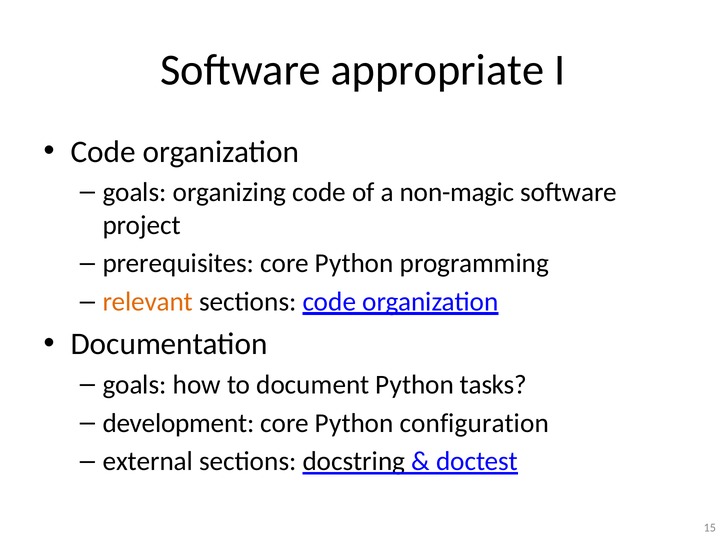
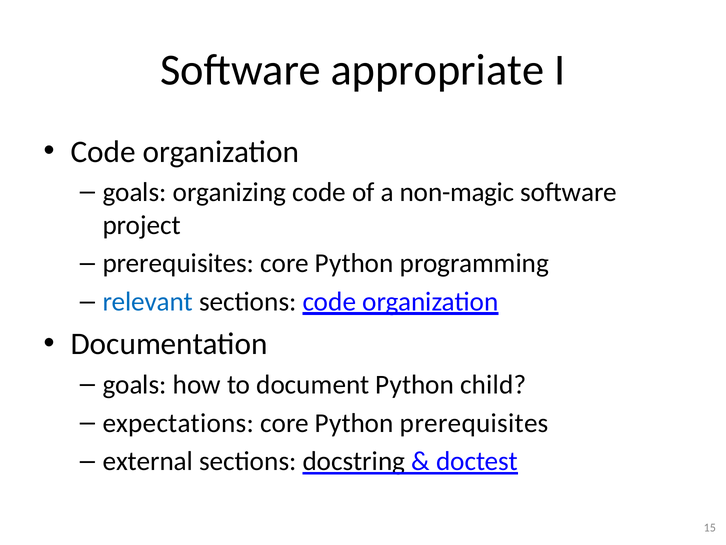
relevant colour: orange -> blue (148, 302)
tasks: tasks -> child (493, 384)
development: development -> expectations (178, 423)
Python configuration: configuration -> prerequisites (474, 423)
